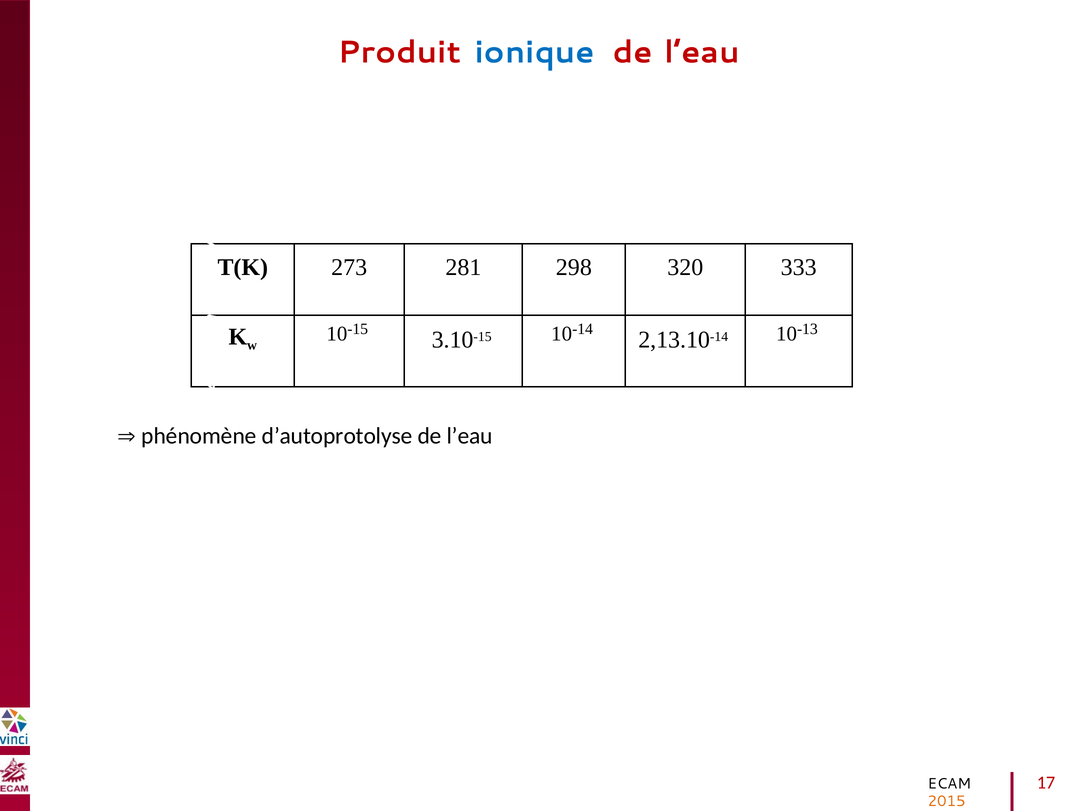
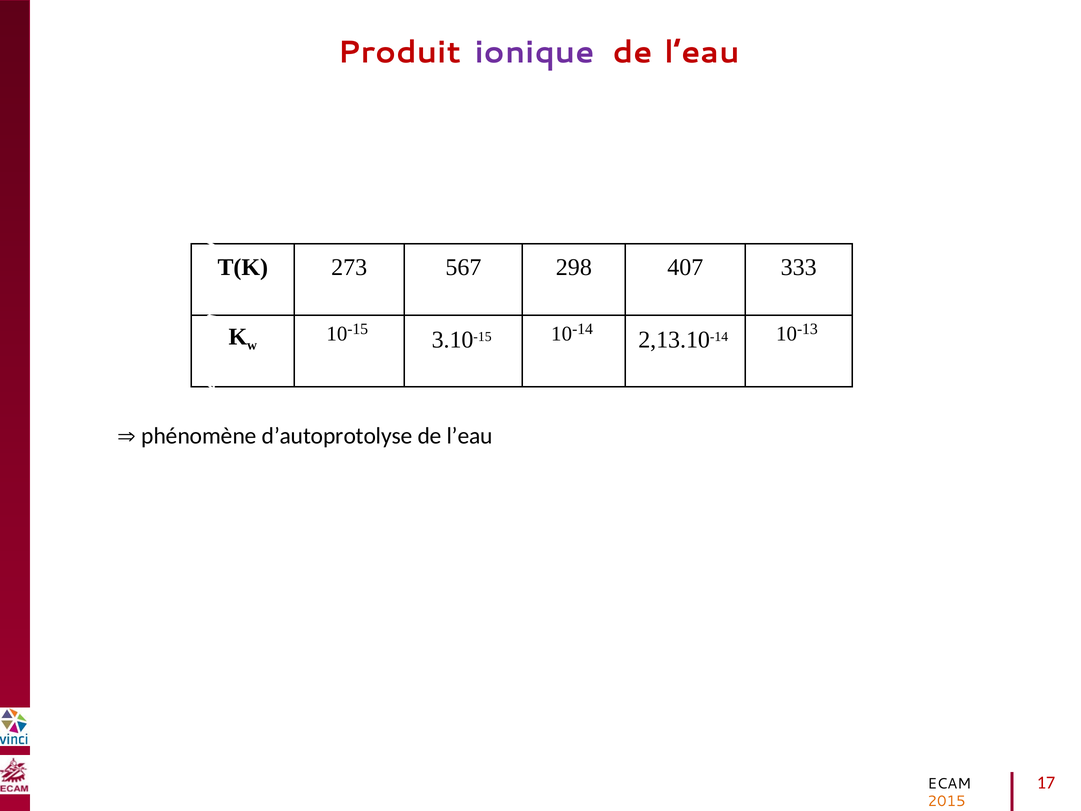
ionique colour: blue -> purple (535, 53)
281: 281 -> 567 (463, 267)
320: 320 -> 407 (685, 267)
